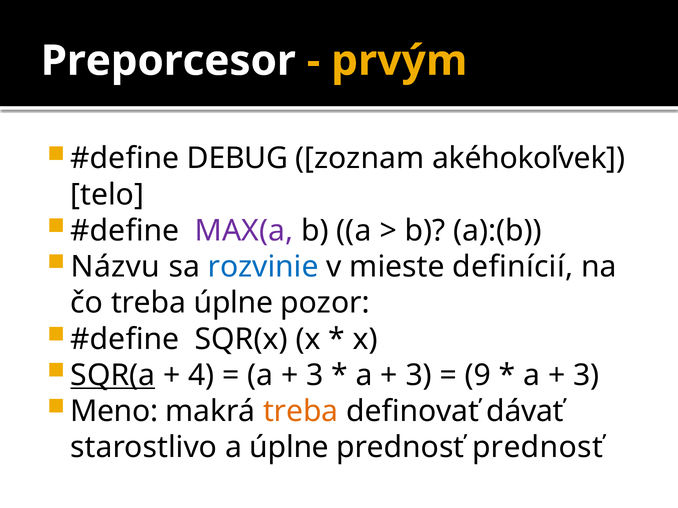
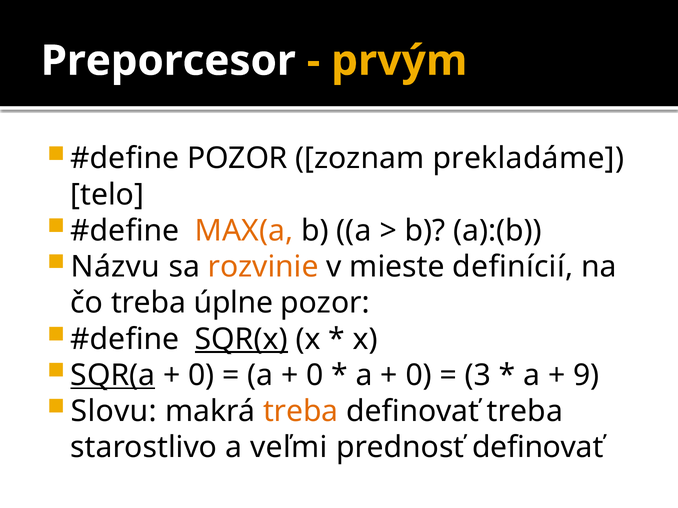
DEBUG: DEBUG -> POZOR (237, 159)
akéhokoľvek: akéhokoľvek -> prekladáme (528, 159)
MAX(a colour: purple -> orange (244, 231)
rozvinie colour: blue -> orange (263, 267)
SQR(x underline: none -> present (241, 339)
4: 4 -> 0 (201, 376)
3: 3 -> 0 (315, 376)
3: 3 -> 0 (419, 376)
9: 9 -> 3 (478, 376)
3: 3 -> 9 (586, 376)
Meno: Meno -> Slovu (114, 412)
definovať dávať: dávať -> treba (525, 412)
a úplne: úplne -> veľmi (289, 448)
prednosť prednosť: prednosť -> definovať (538, 448)
